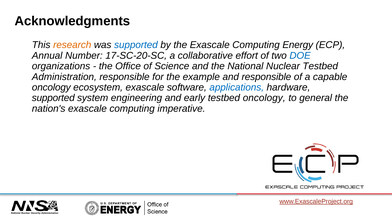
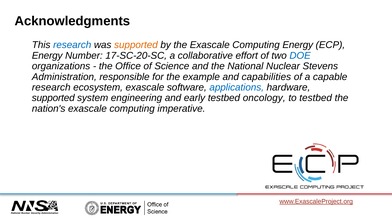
research colour: orange -> blue (72, 45)
supported colour: blue -> orange (136, 45)
Annual: Annual -> Energy (47, 55)
Nuclear Testbed: Testbed -> Stevens (320, 66)
and responsible: responsible -> capabilities (266, 77)
oncology: oncology -> research (51, 87)
to general: general -> testbed (316, 98)
